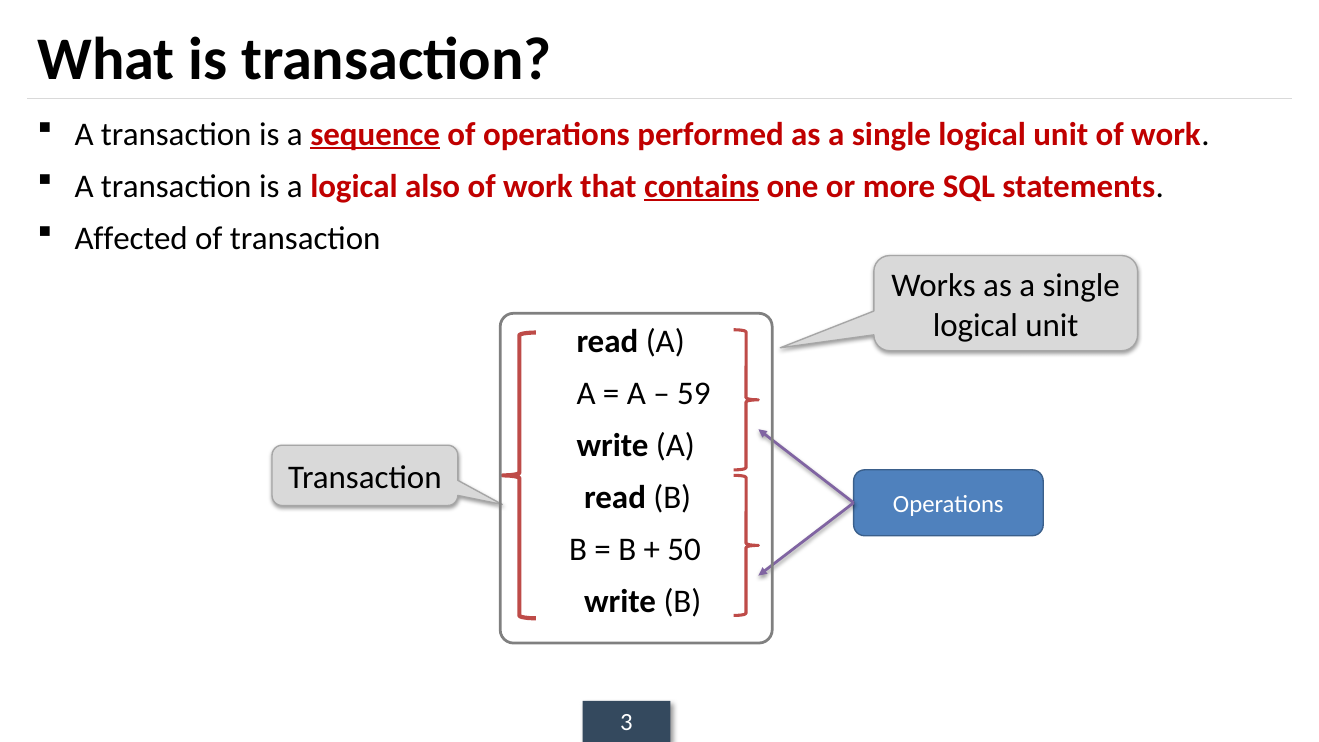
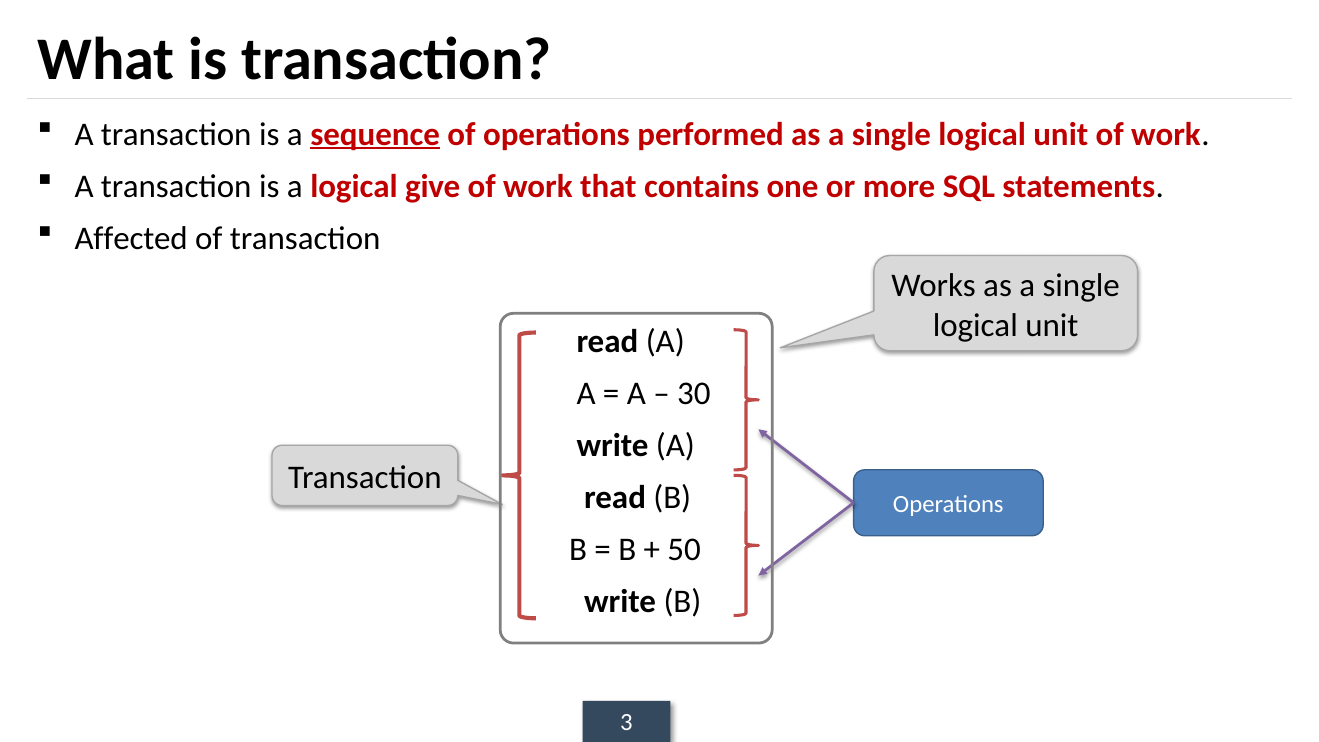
also: also -> give (433, 186)
contains underline: present -> none (702, 186)
59: 59 -> 30 (694, 394)
